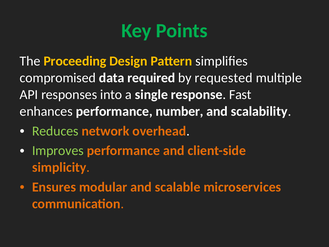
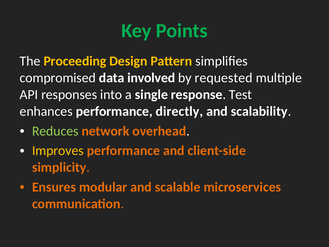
required: required -> involved (151, 78)
Fast: Fast -> Test (240, 94)
number: number -> directly (179, 111)
Improves colour: light green -> yellow (58, 151)
